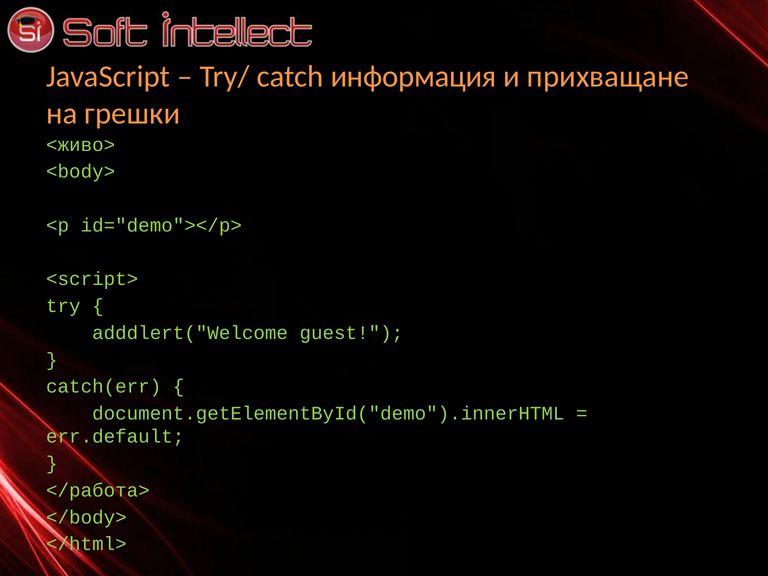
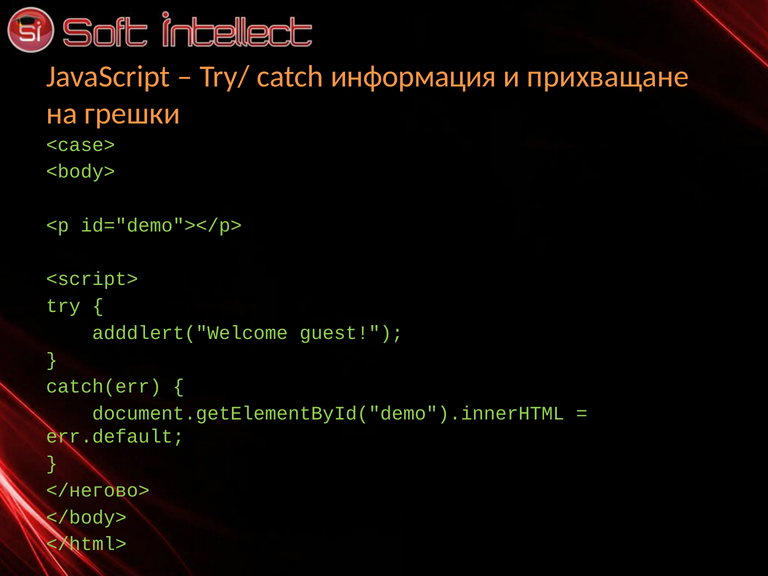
<живо>: <живо> -> <case> (81, 145)
</работа>: </работа> -> </негово> (98, 490)
